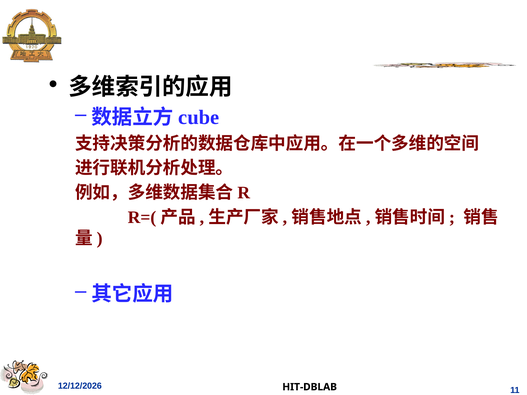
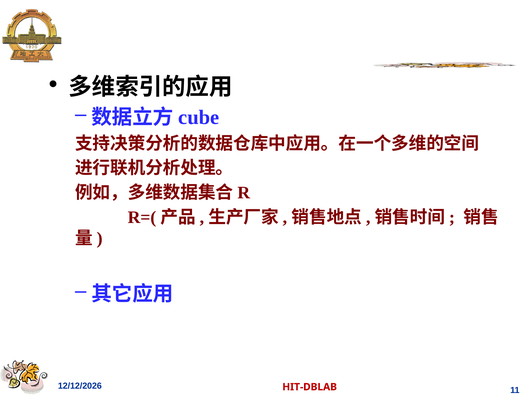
HIT-DBLAB colour: black -> red (310, 387)
